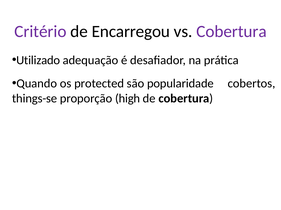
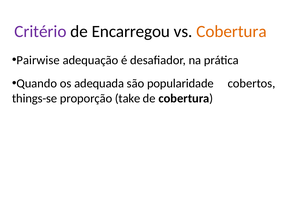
Cobertura colour: purple -> orange (232, 32)
Utilizado: Utilizado -> Pairwise (38, 60)
protected: protected -> adequada (99, 84)
high: high -> take (128, 99)
